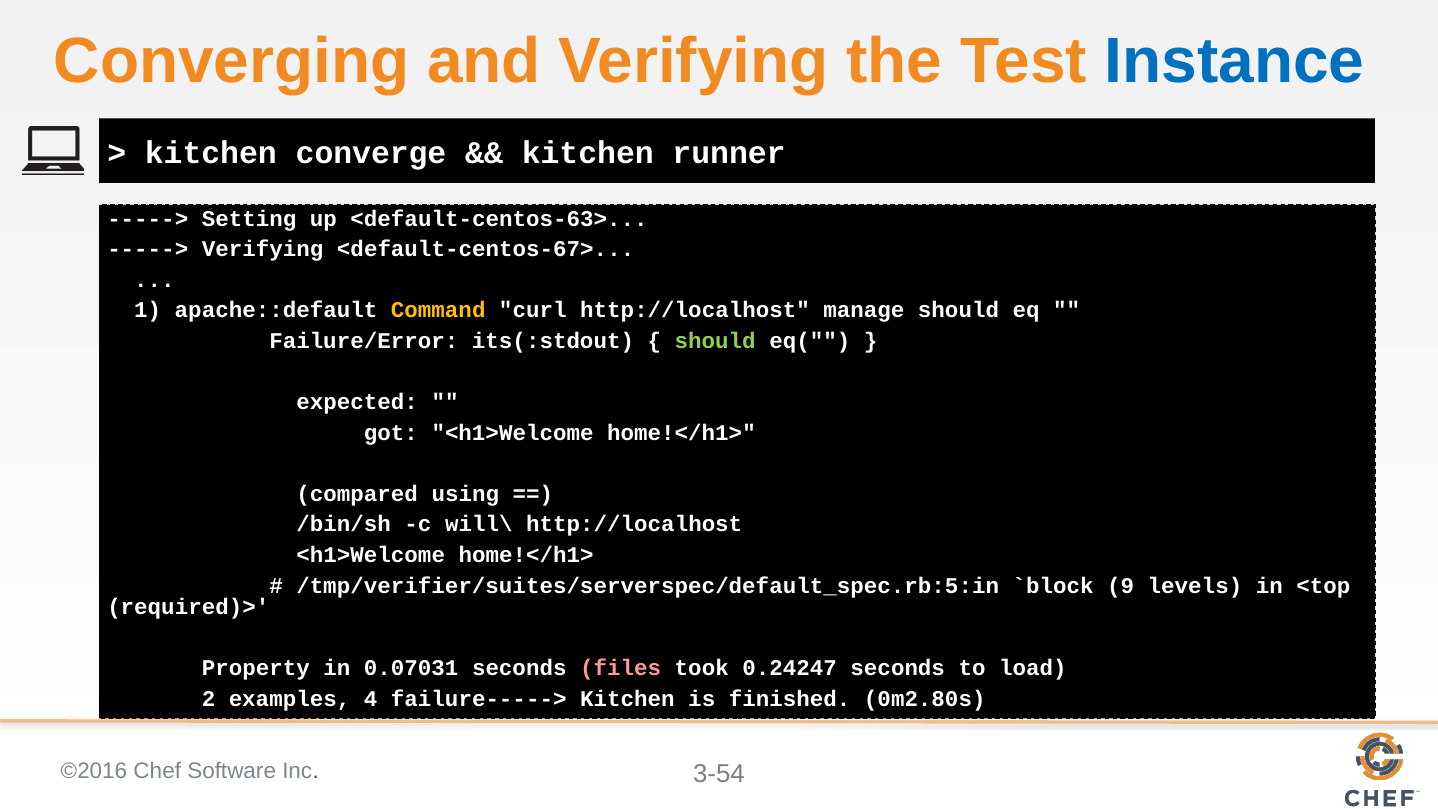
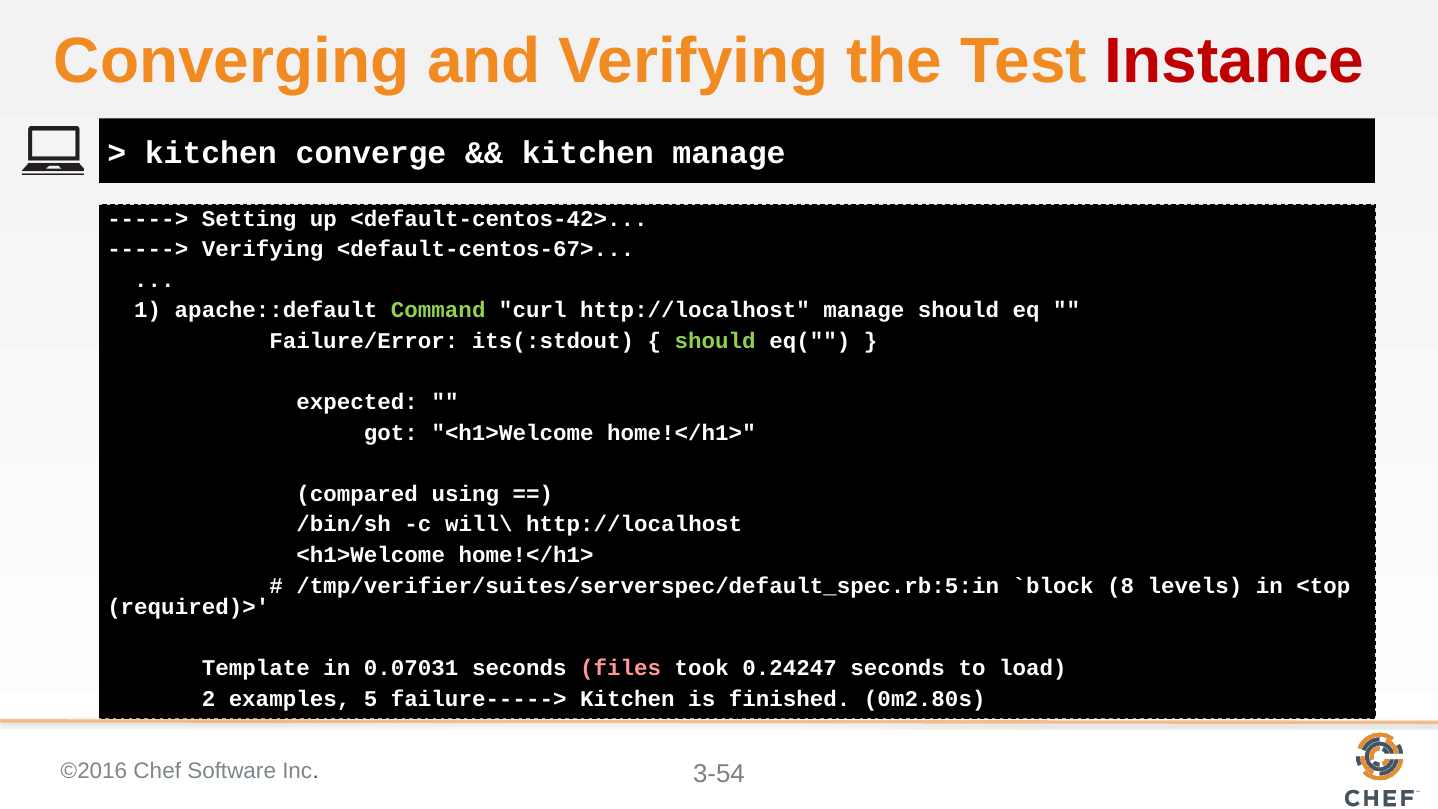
Instance colour: blue -> red (1235, 61)
kitchen runner: runner -> manage (729, 153)
<default-centos-63>: <default-centos-63> -> <default-centos-42> (499, 219)
Command colour: yellow -> light green (438, 310)
9: 9 -> 8 (1121, 586)
Property: Property -> Template (256, 668)
4: 4 -> 5 (371, 699)
